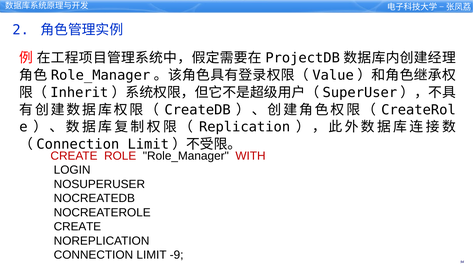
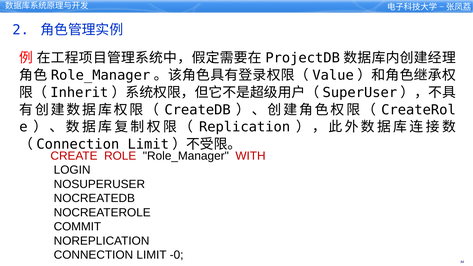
CREATE: CREATE -> COMMIT (77, 227)
-9: -9 -> -0 (177, 255)
